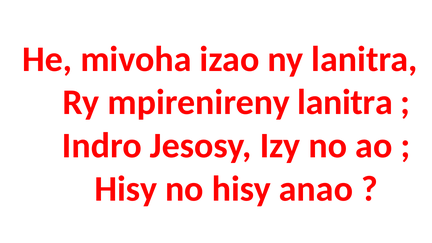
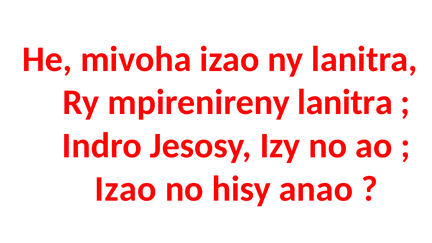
Hisy: Hisy -> Izao (126, 189)
